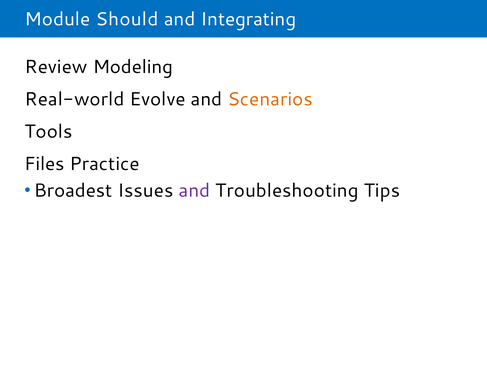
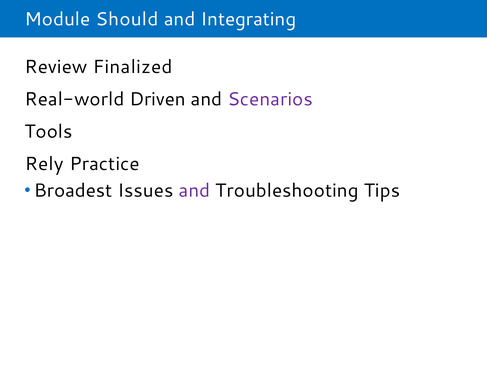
Modeling: Modeling -> Finalized (133, 67)
Evolve: Evolve -> Driven (158, 99)
Scenarios colour: orange -> purple (270, 99)
Files: Files -> Rely (44, 164)
